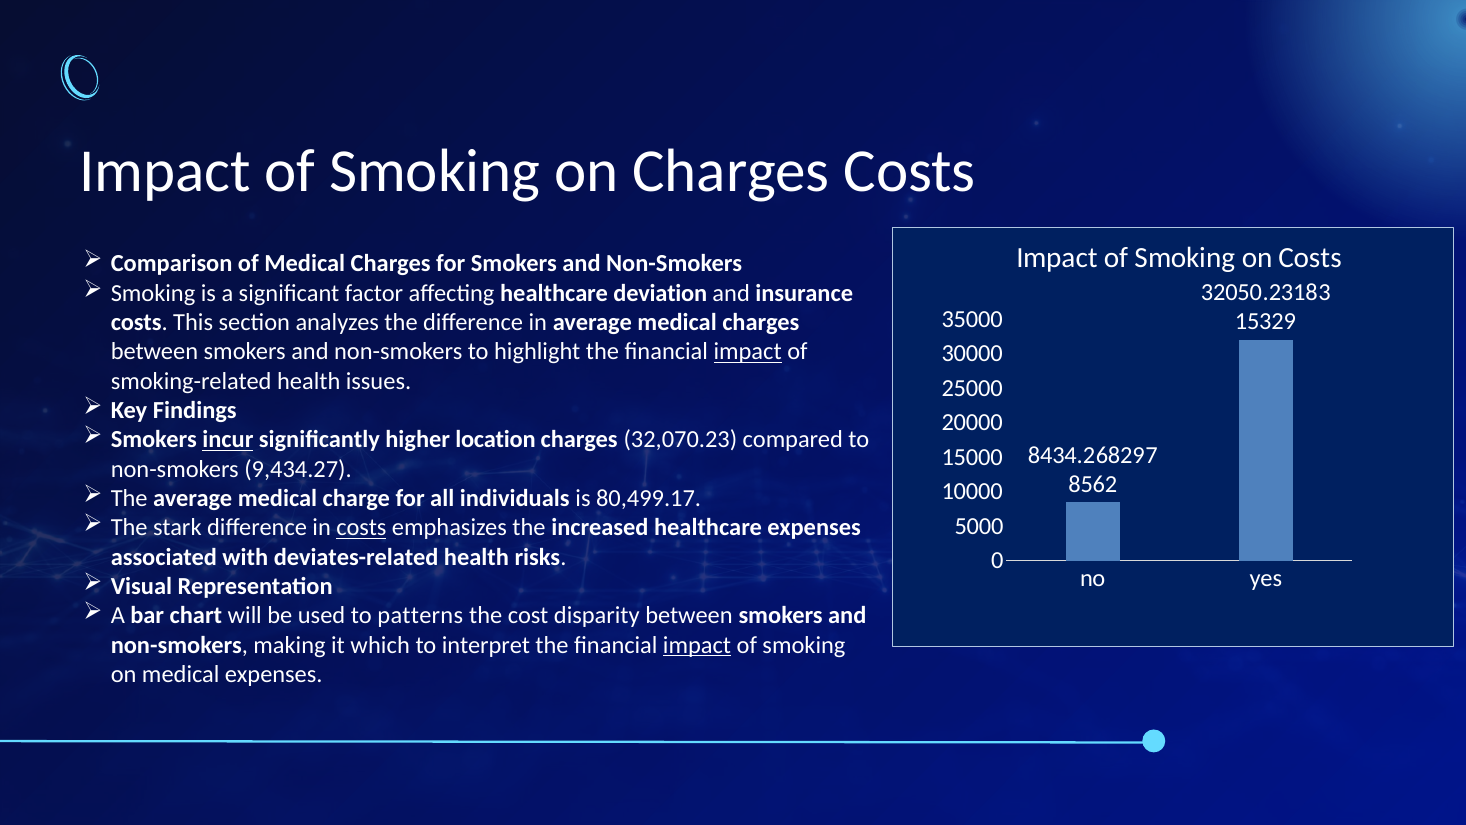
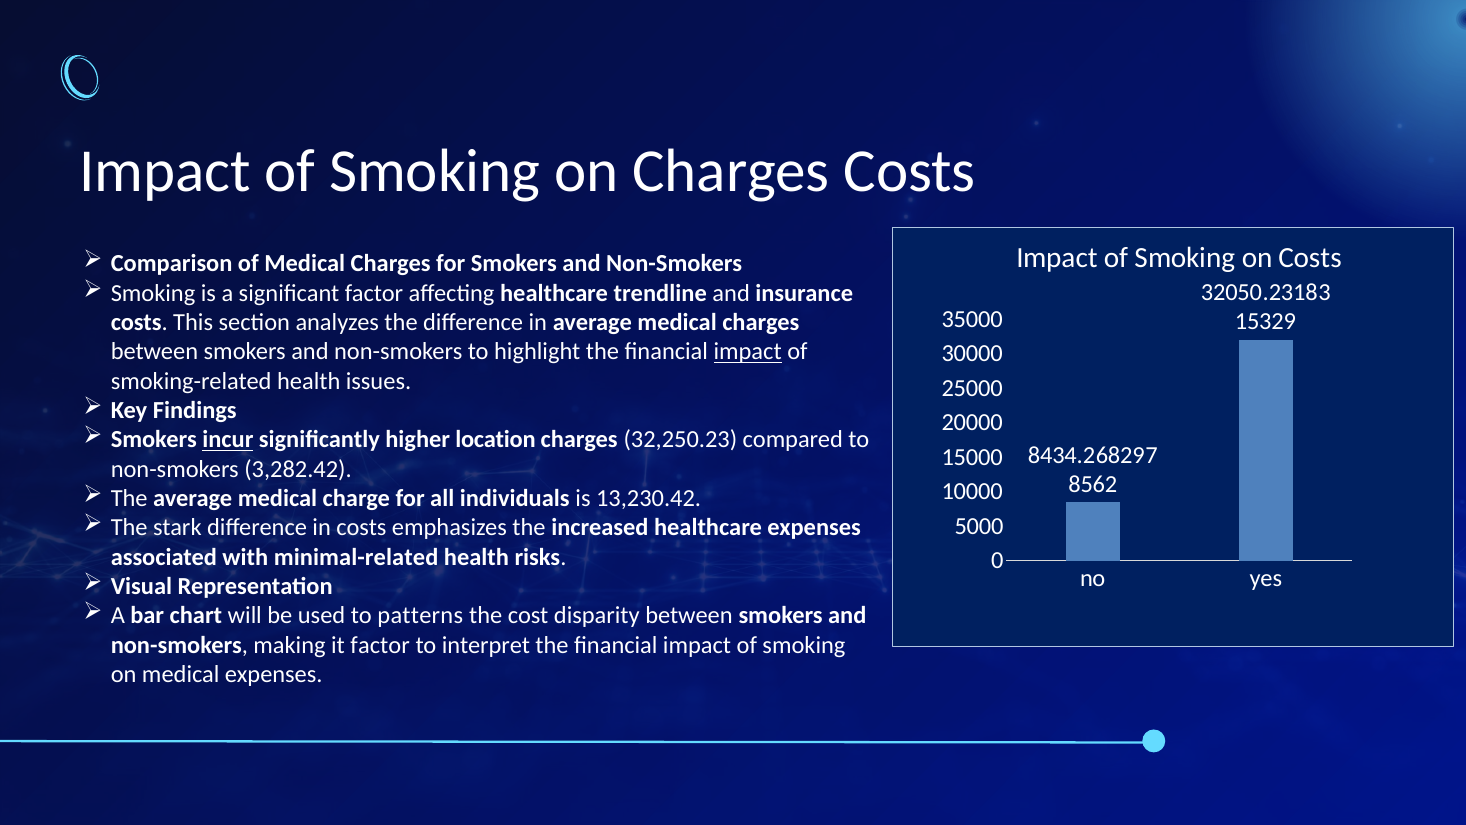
deviation: deviation -> trendline (660, 293)
32,070.23: 32,070.23 -> 32,250.23 (680, 440)
9,434.27: 9,434.27 -> 3,282.42 (298, 469)
80,499.17: 80,499.17 -> 13,230.42 (649, 498)
costs underline: present -> none (361, 528)
deviates-related: deviates-related -> minimal-related (356, 557)
it which: which -> factor (380, 645)
impact underline: present -> none (697, 645)
